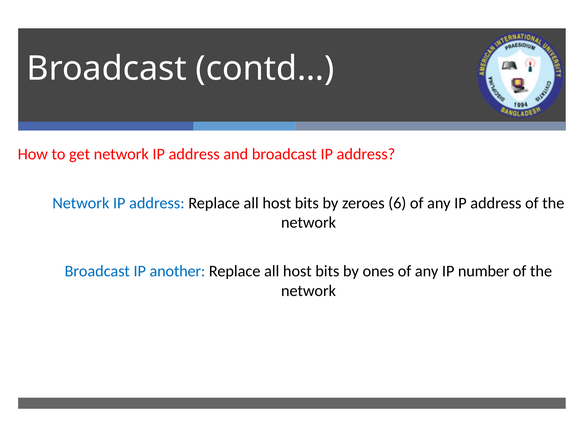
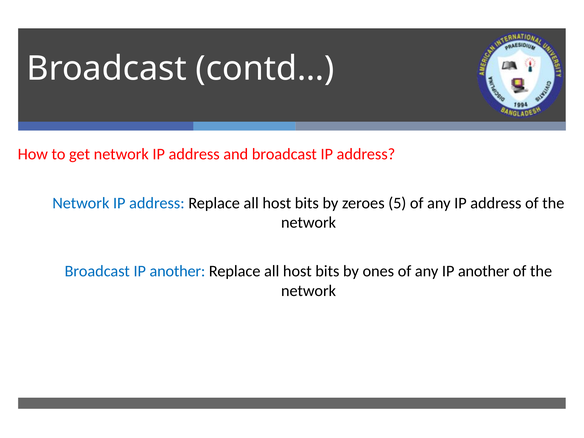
6: 6 -> 5 (397, 203)
any IP number: number -> another (484, 271)
